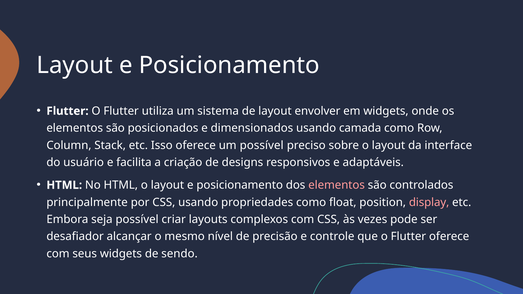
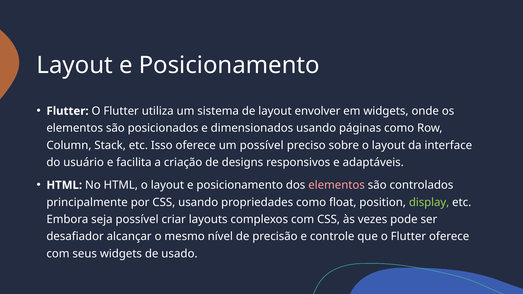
camada: camada -> páginas (360, 128)
display colour: pink -> light green (429, 202)
sendo: sendo -> usado (179, 254)
